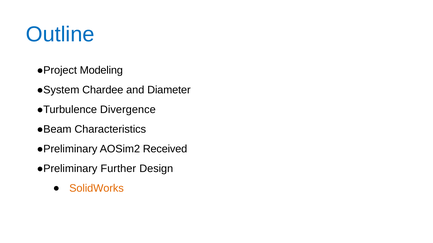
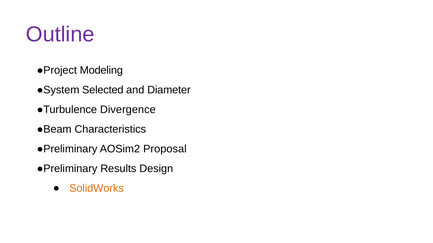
Outline colour: blue -> purple (60, 35)
Chardee: Chardee -> Selected (103, 90)
Received: Received -> Proposal (165, 149)
Further: Further -> Results (118, 169)
